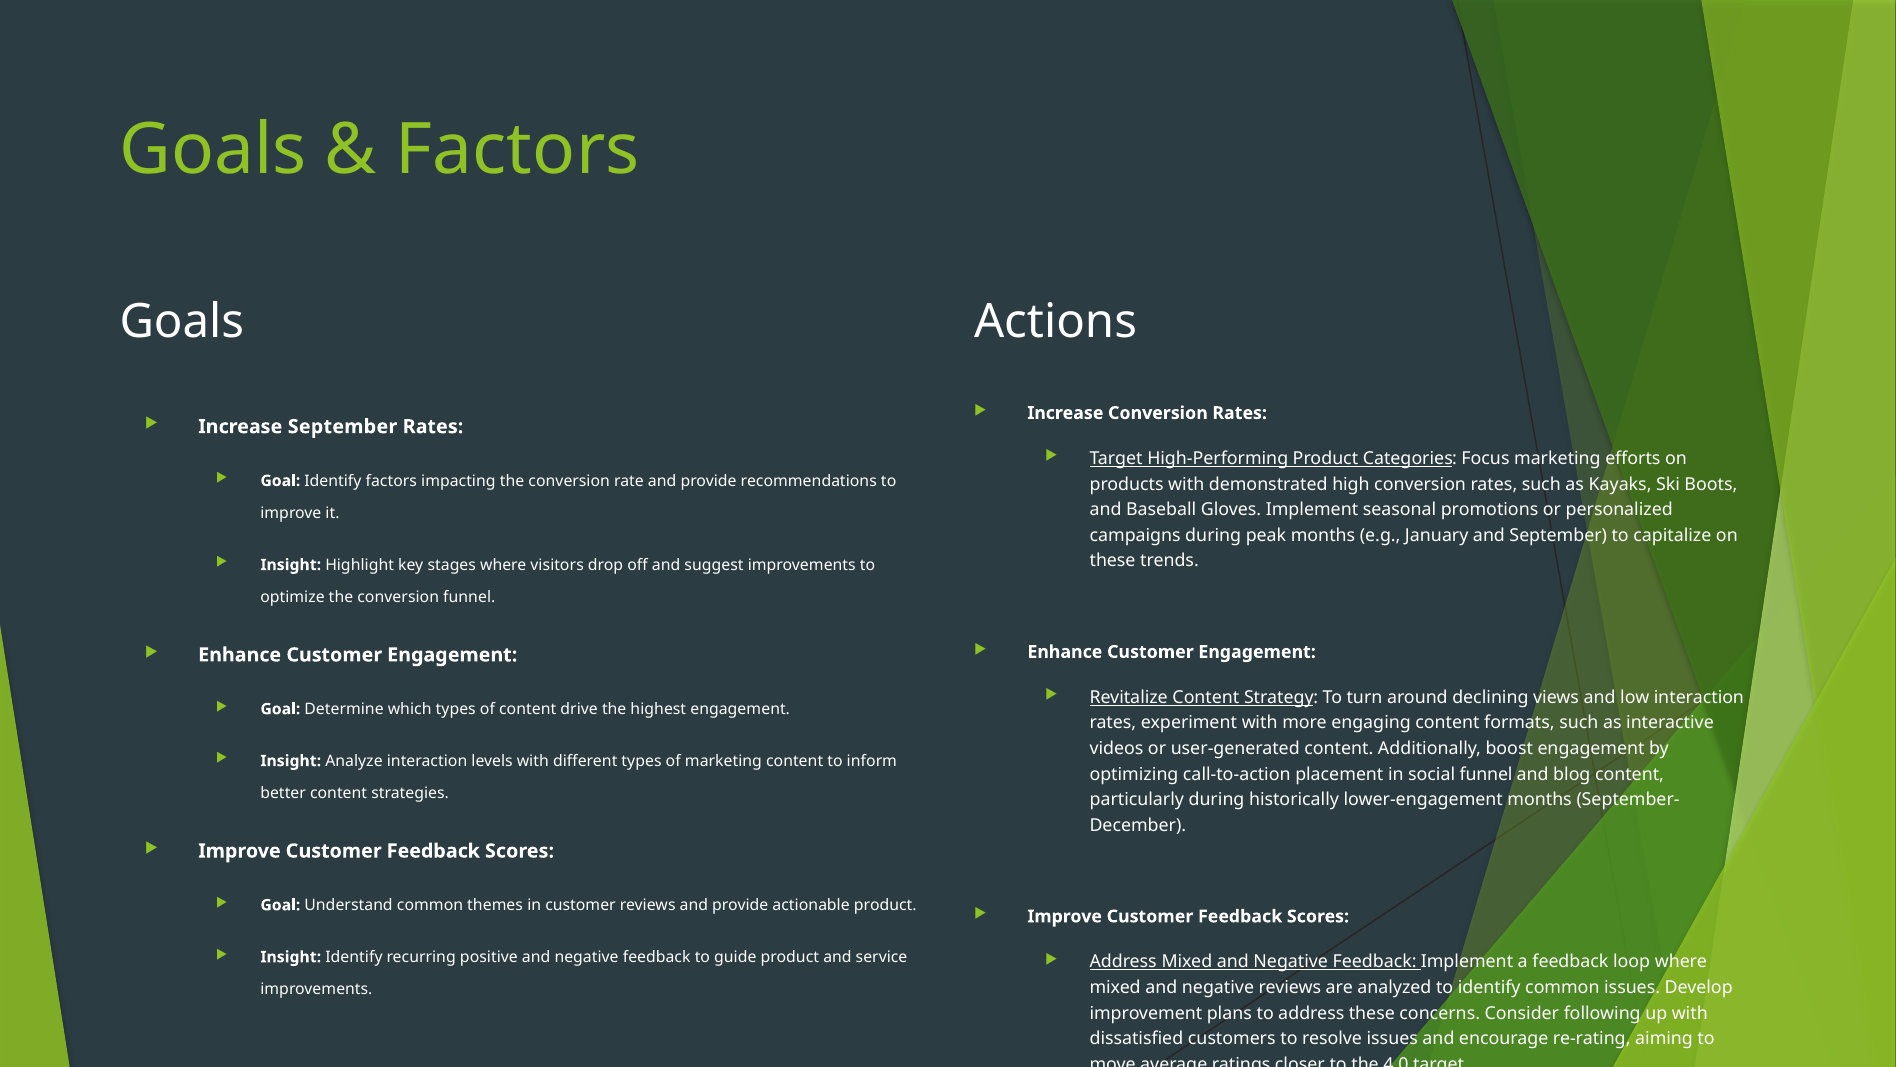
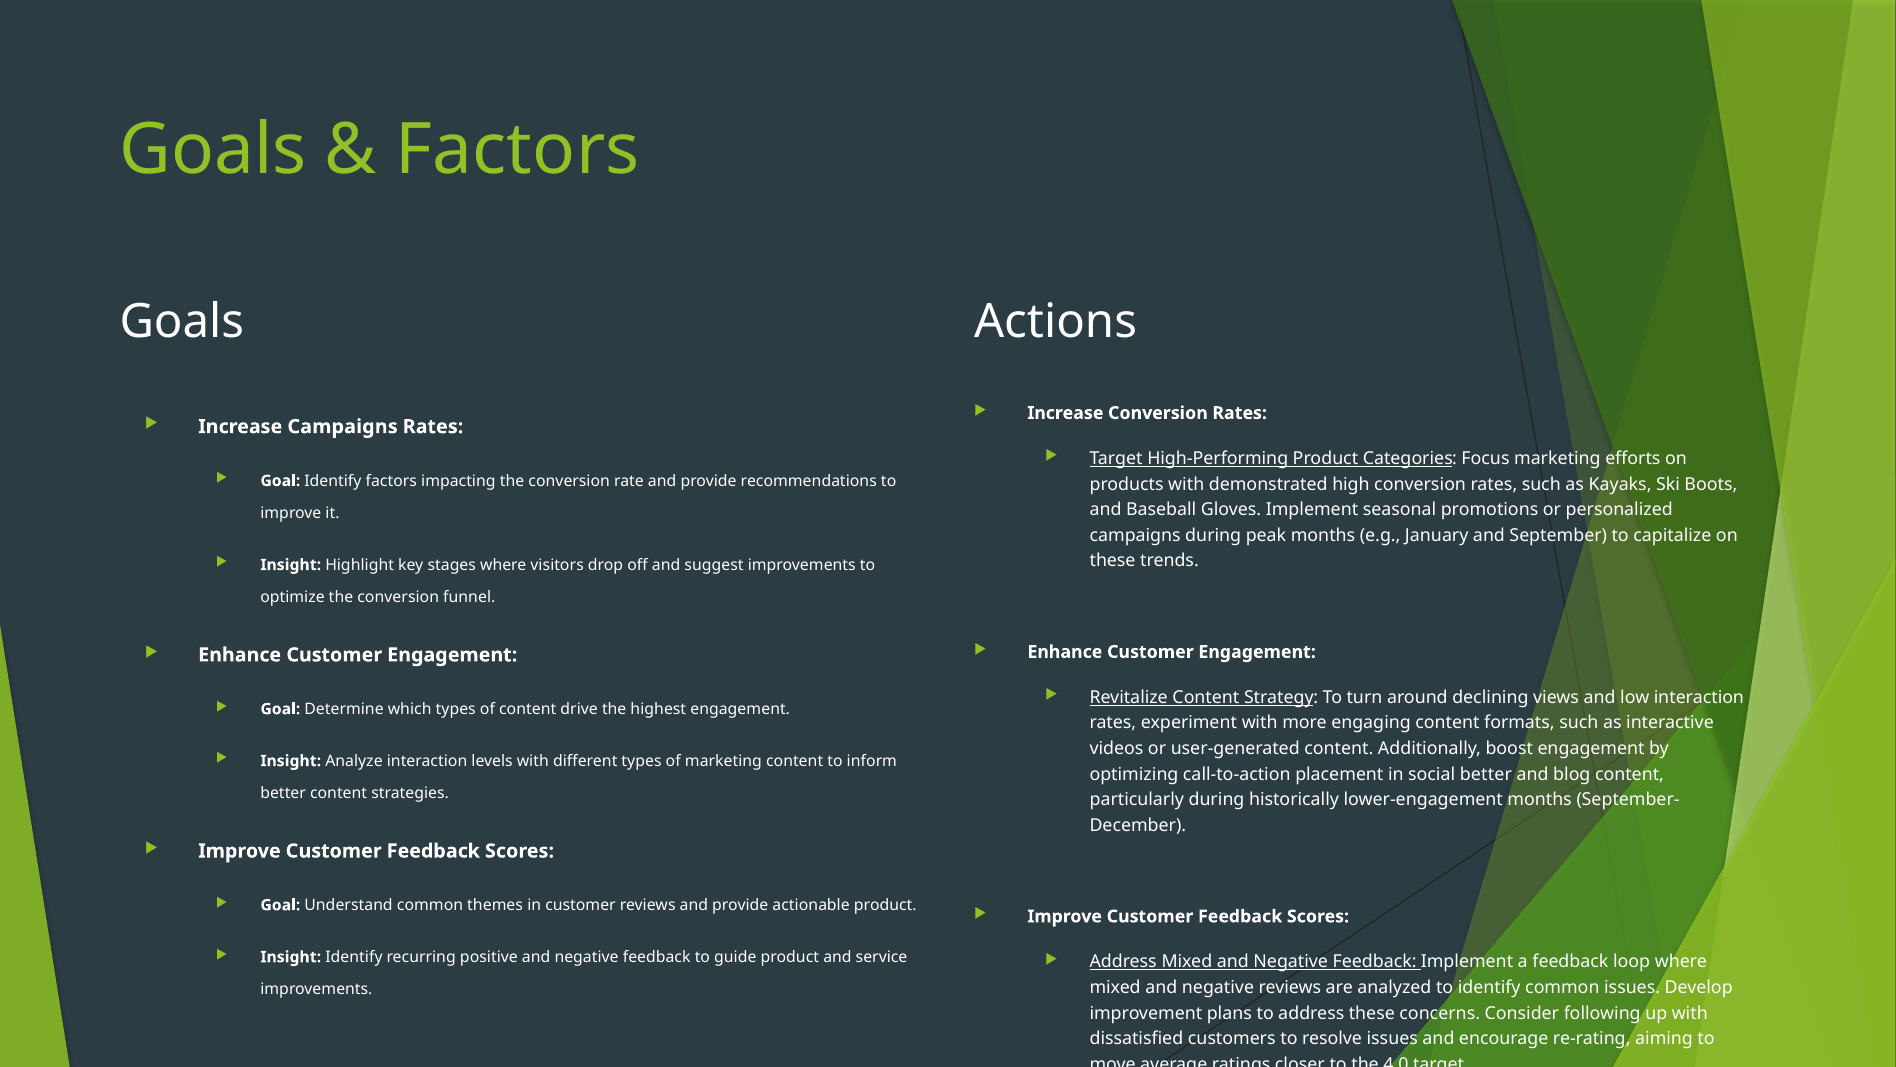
Increase September: September -> Campaigns (343, 427)
social funnel: funnel -> better (1486, 774)
